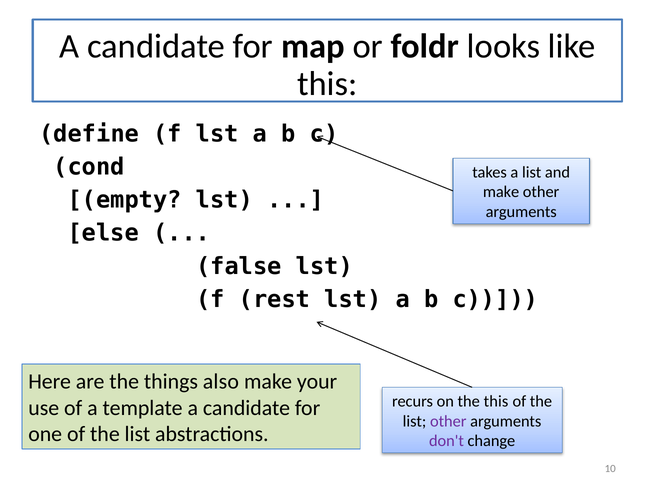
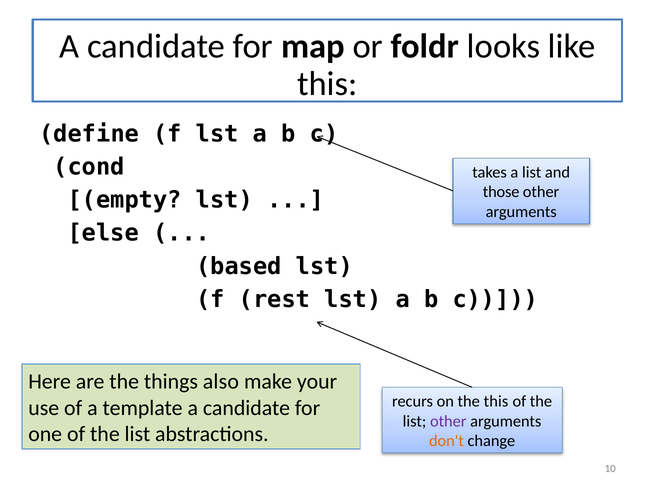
make: make -> those (501, 192)
false: false -> based (239, 266)
don't colour: purple -> orange (446, 441)
